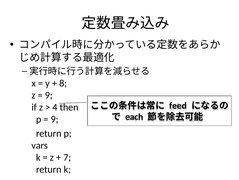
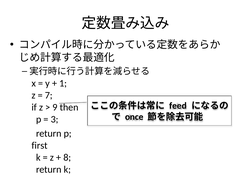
8: 8 -> 1 (63, 83)
9: 9 -> 7 (49, 95)
4: 4 -> 9 (55, 107)
each: each -> once (134, 116)
9: 9 -> 3 (55, 119)
vars: vars -> first (40, 145)
7: 7 -> 8 (67, 157)
